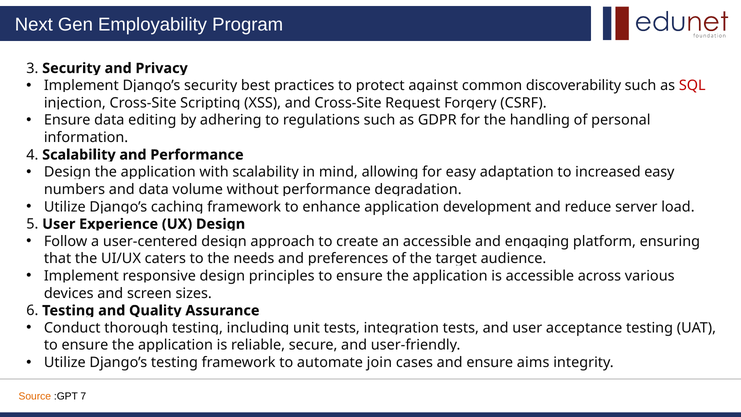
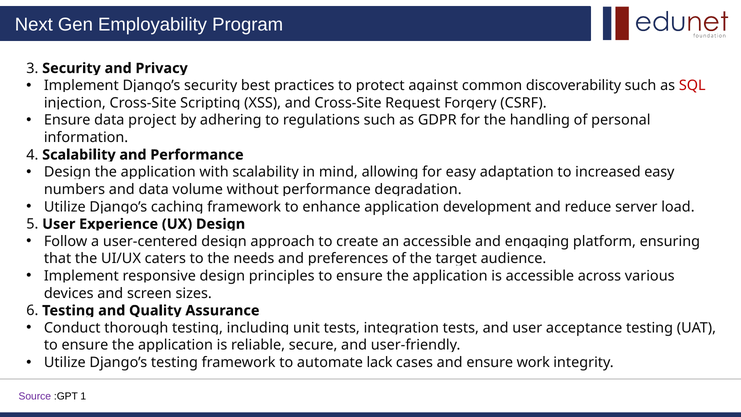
editing: editing -> project (152, 120)
join: join -> lack (380, 362)
aims: aims -> work (533, 362)
Source colour: orange -> purple (35, 396)
7: 7 -> 1 (83, 396)
